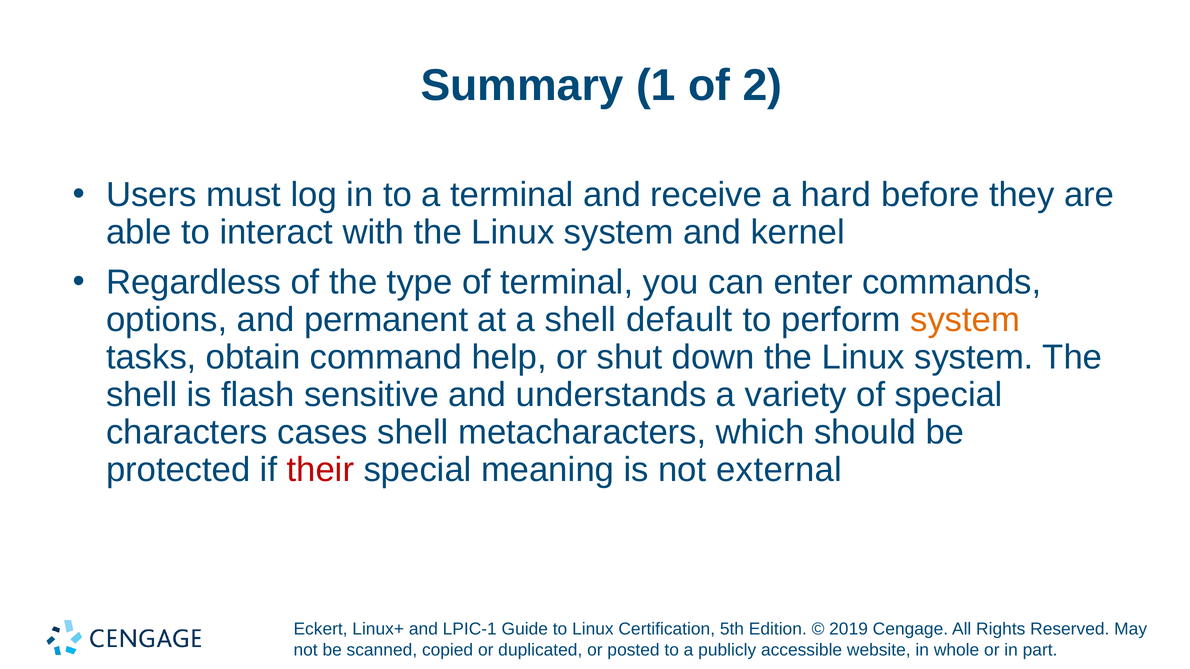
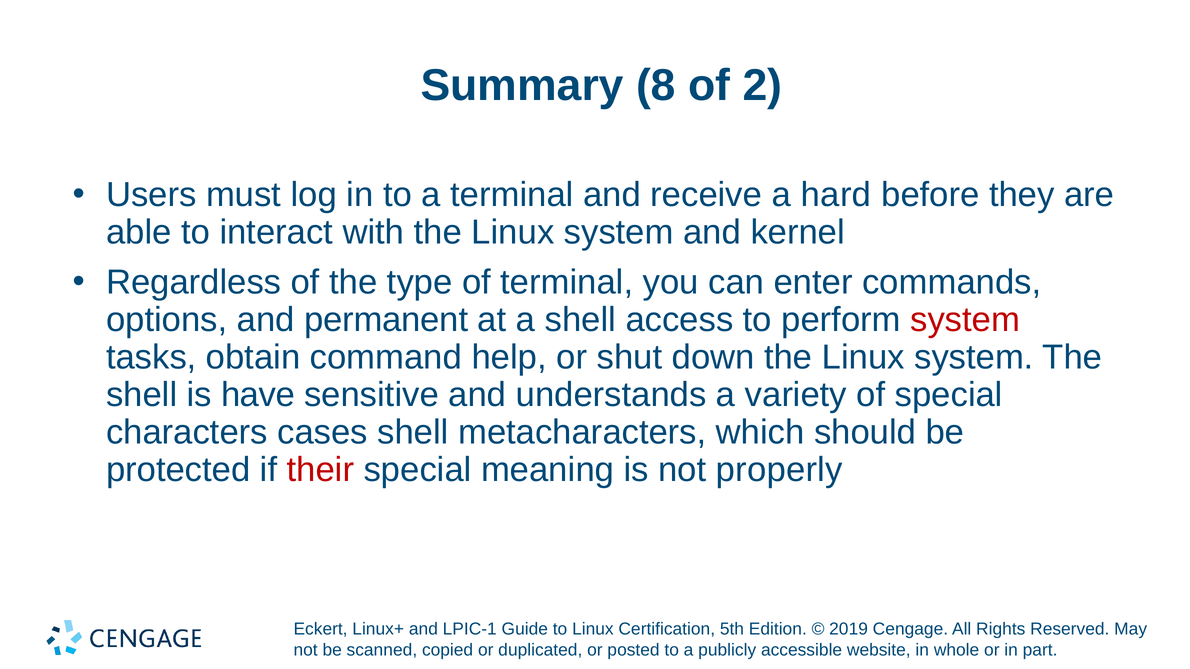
1: 1 -> 8 (656, 86)
default: default -> access (679, 320)
system colour: orange -> red (965, 320)
flash: flash -> have (258, 395)
external: external -> properly (779, 470)
